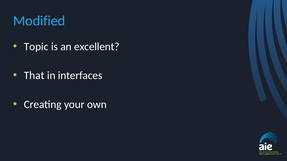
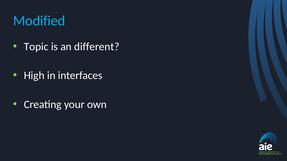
excellent: excellent -> different (97, 47)
That: That -> High (34, 76)
